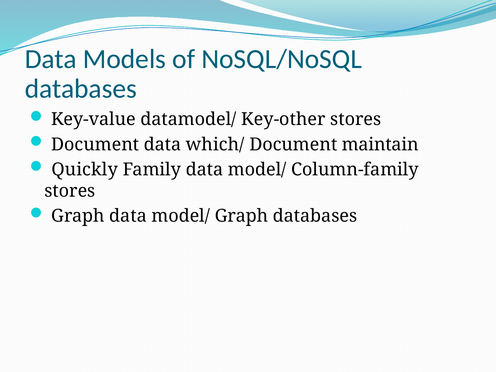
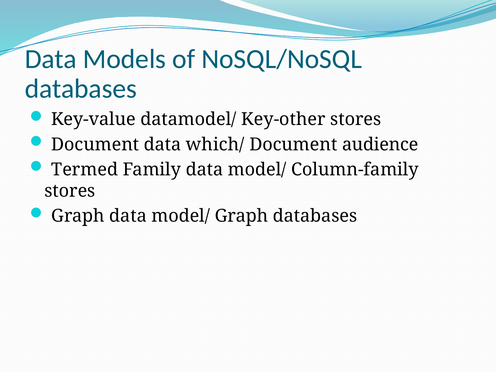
maintain: maintain -> audience (380, 144)
Quickly: Quickly -> Termed (85, 170)
